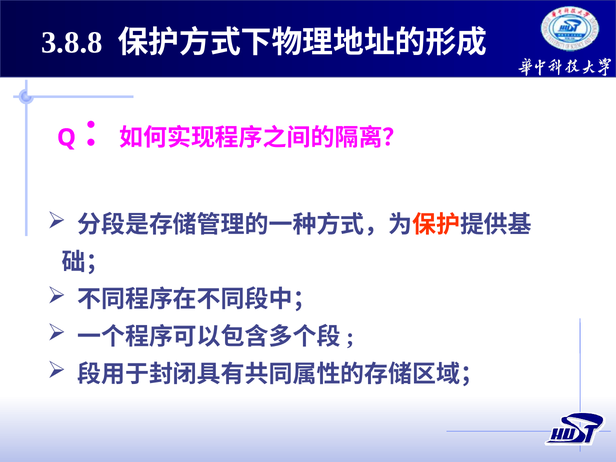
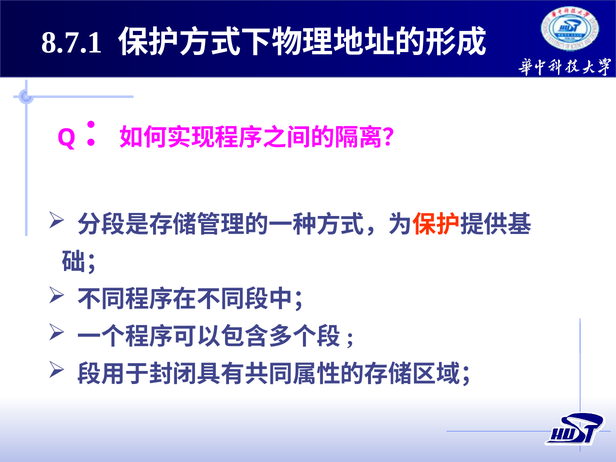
3.8.8: 3.8.8 -> 8.7.1 (72, 43)
